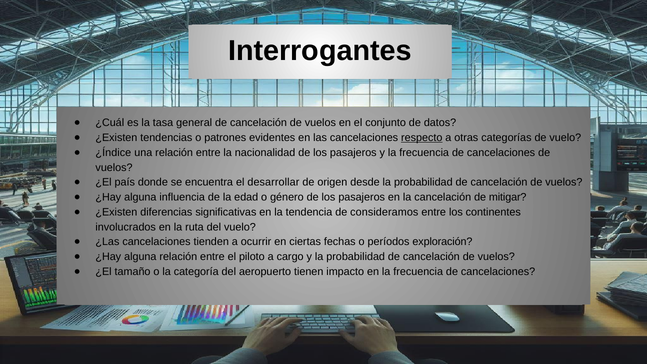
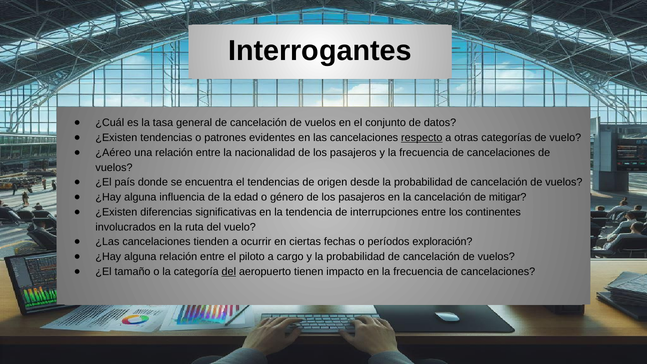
¿Índice: ¿Índice -> ¿Aéreo (113, 153)
el desarrollar: desarrollar -> tendencias (273, 182)
consideramos: consideramos -> interrupciones (384, 212)
del underline: none -> present (229, 272)
